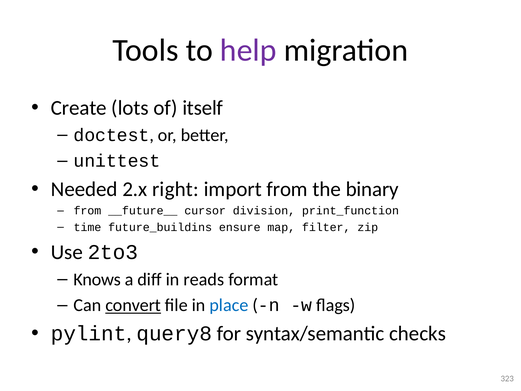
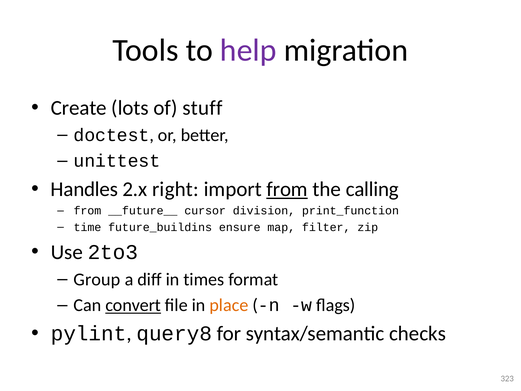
itself: itself -> stuff (203, 108)
Needed: Needed -> Handles (84, 189)
from underline: none -> present (287, 189)
binary: binary -> calling (372, 189)
Knows: Knows -> Group (97, 279)
reads: reads -> times (204, 279)
place colour: blue -> orange (229, 305)
